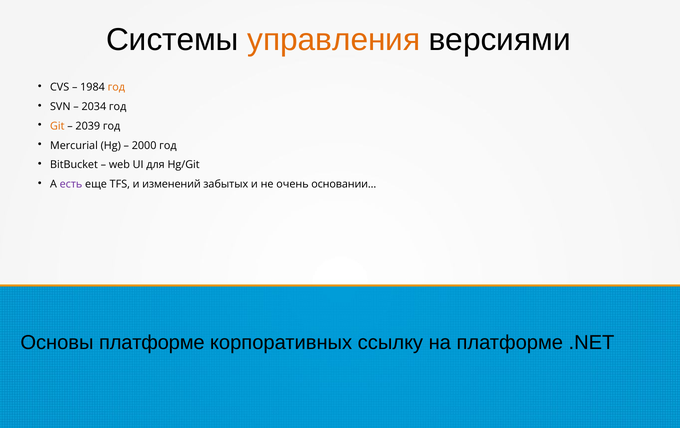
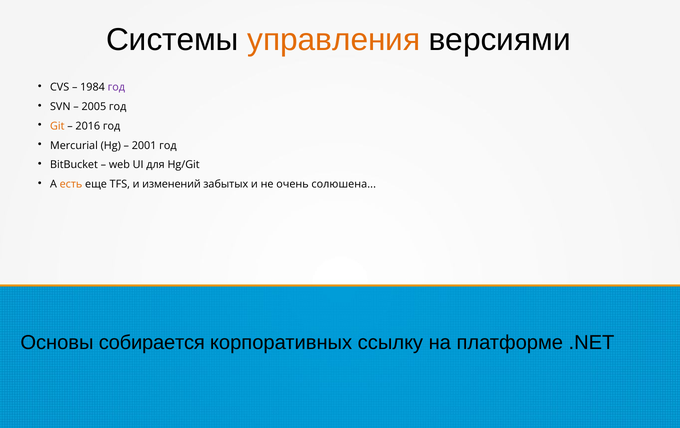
год colour: orange -> purple (116, 87)
2034: 2034 -> 2005 (94, 107)
2039: 2039 -> 2016 (88, 126)
2000: 2000 -> 2001 (144, 146)
есть colour: purple -> orange (71, 185)
основании: основании -> солюшена (344, 185)
Основы платформе: платформе -> собирается (152, 343)
